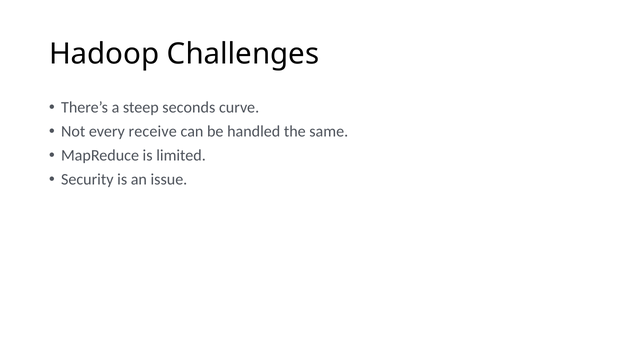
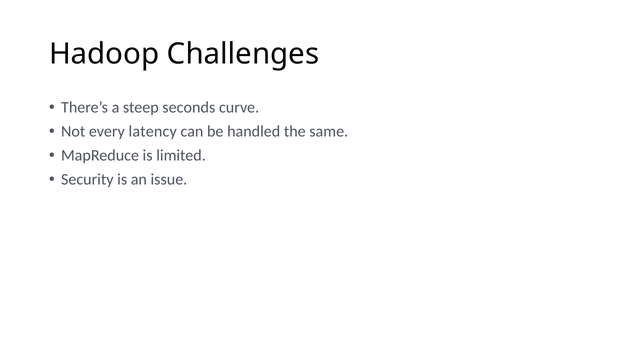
receive: receive -> latency (153, 131)
